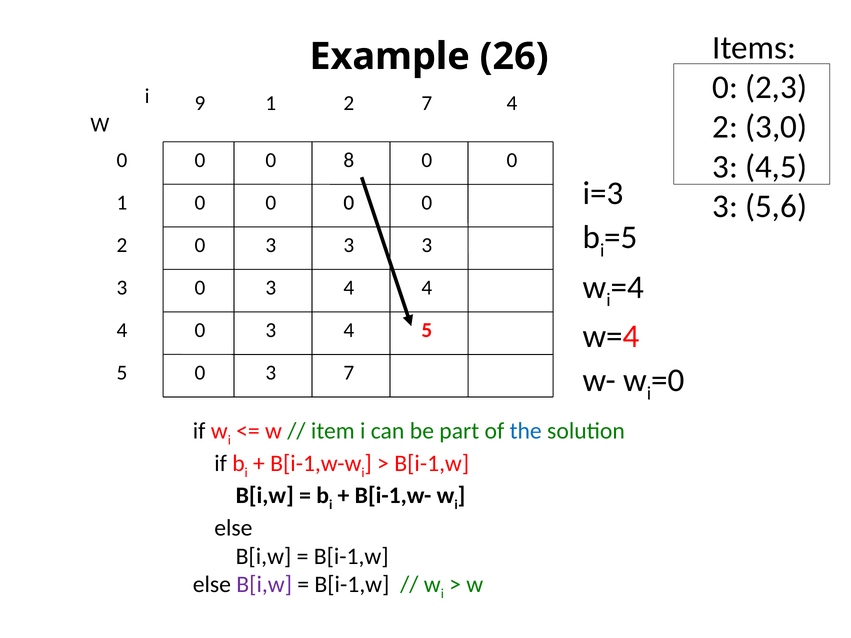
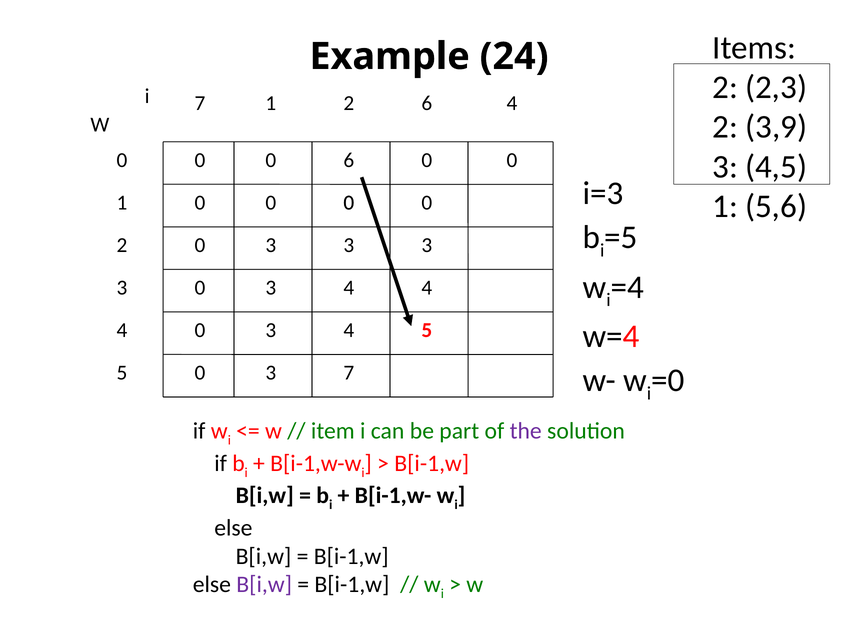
26: 26 -> 24 (514, 57)
0: 0 -> 2 (725, 87)
i 9: 9 -> 7 (200, 104)
2 7: 7 -> 6 (427, 104)
3,0: 3,0 -> 3,9 (776, 127)
0 8: 8 -> 6 (349, 160)
3: 3 -> 1 (725, 207)
the colour: blue -> purple (526, 431)
